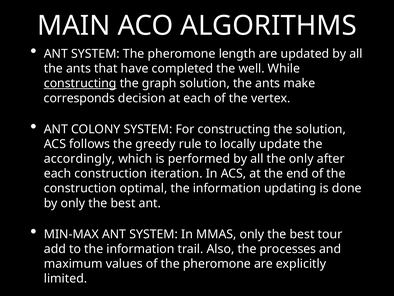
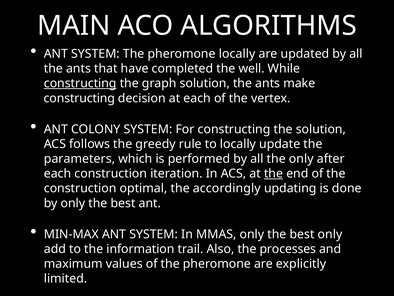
pheromone length: length -> locally (237, 54)
corresponds: corresponds -> constructing (79, 98)
accordingly: accordingly -> parameters (79, 159)
the underline: none -> present (274, 173)
information: information -> accordingly (227, 188)
best tour: tour -> only (330, 234)
